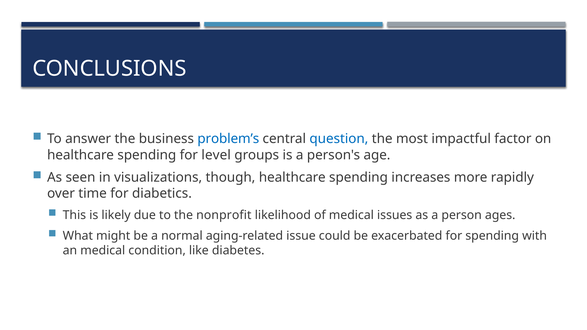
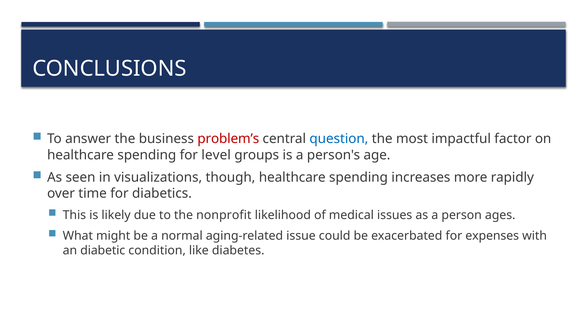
problem’s colour: blue -> red (228, 139)
for spending: spending -> expenses (492, 236)
an medical: medical -> diabetic (103, 251)
